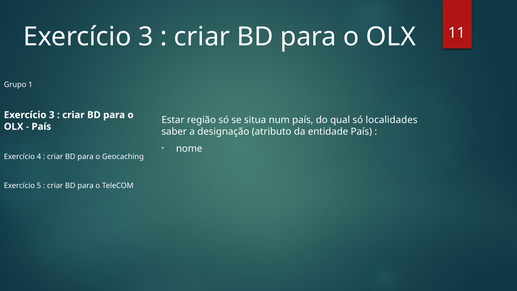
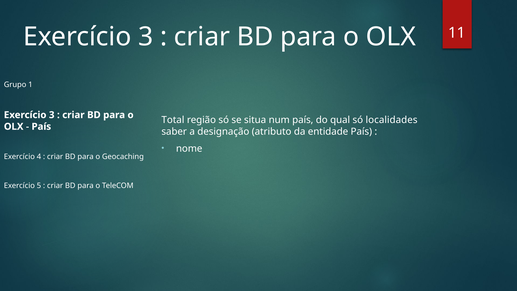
Estar: Estar -> Total (173, 120)
